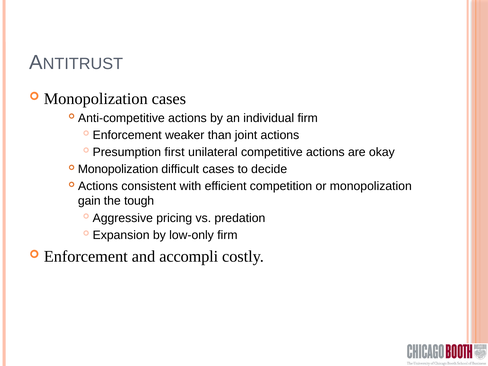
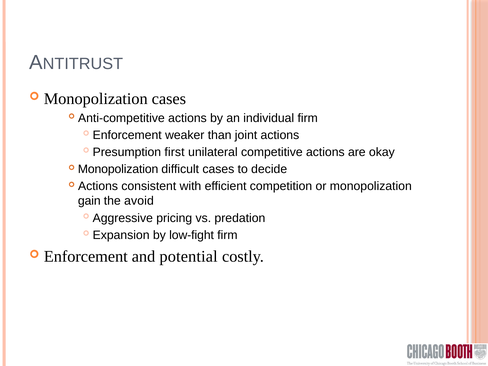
tough: tough -> avoid (139, 201)
low-only: low-only -> low-fight (192, 235)
accompli: accompli -> potential (189, 257)
